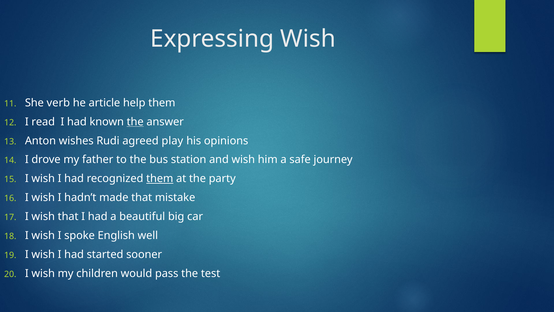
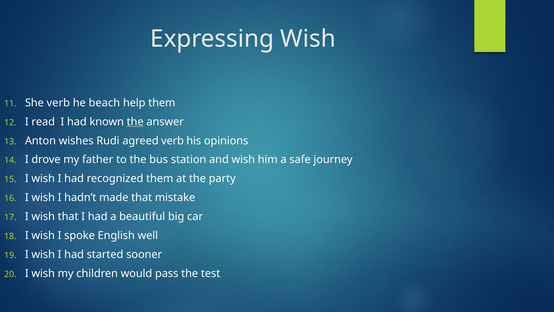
article: article -> beach (104, 103)
agreed play: play -> verb (173, 141)
them underline: present -> none (160, 178)
